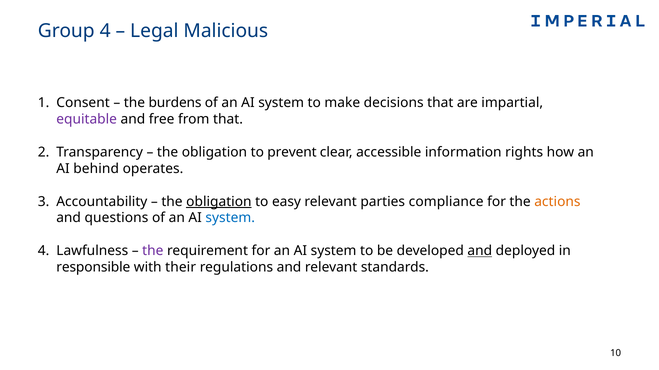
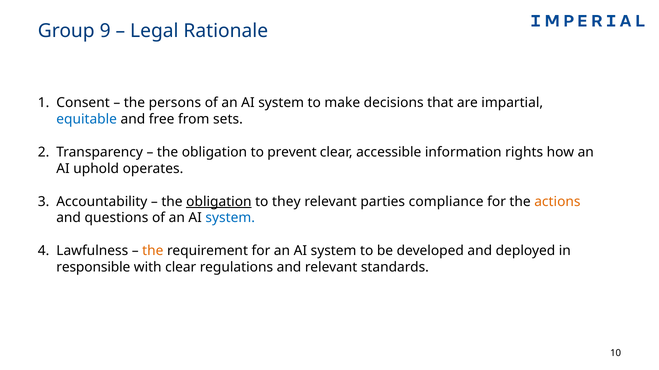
Group 4: 4 -> 9 (105, 31)
Malicious: Malicious -> Rationale (226, 31)
burdens: burdens -> persons (175, 103)
equitable colour: purple -> blue (87, 119)
from that: that -> sets (228, 119)
behind: behind -> uphold (96, 169)
easy: easy -> they (286, 202)
the colour: purple -> orange (153, 251)
and underline: present -> none (480, 251)
with their: their -> clear (181, 268)
